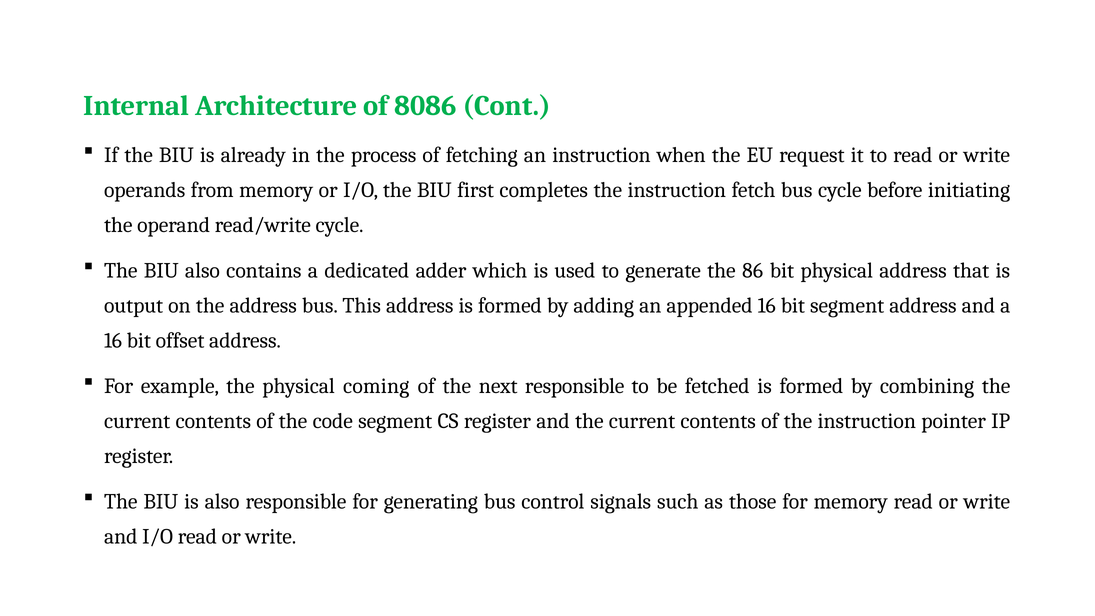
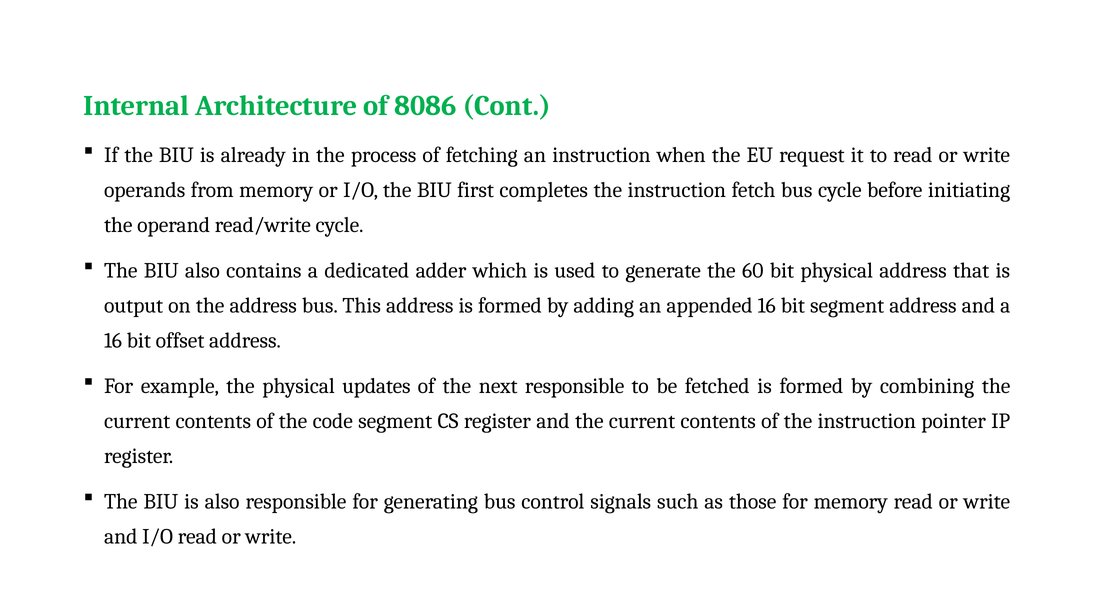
86: 86 -> 60 (753, 270)
coming: coming -> updates (376, 386)
